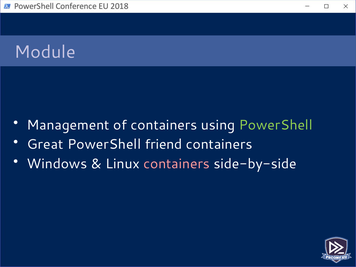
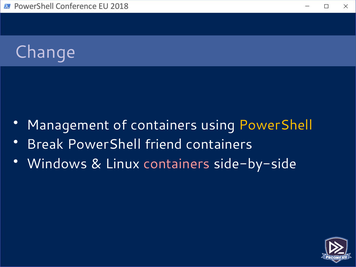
Module: Module -> Change (45, 52)
PowerShell colour: light green -> yellow (276, 125)
Great: Great -> Break (45, 144)
